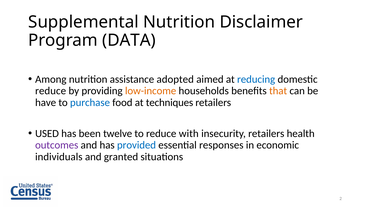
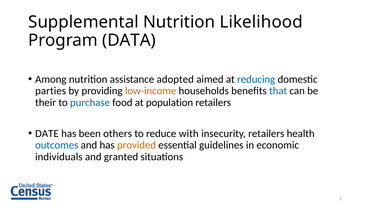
Disclaimer: Disclaimer -> Likelihood (261, 22)
reduce: reduce -> parties (51, 91)
that colour: orange -> blue (278, 91)
have: have -> their (46, 103)
techniques: techniques -> population (170, 103)
USED: USED -> DATE (47, 134)
twelve: twelve -> others (118, 134)
outcomes colour: purple -> blue (57, 145)
provided colour: blue -> orange (137, 145)
responses: responses -> guidelines (221, 145)
